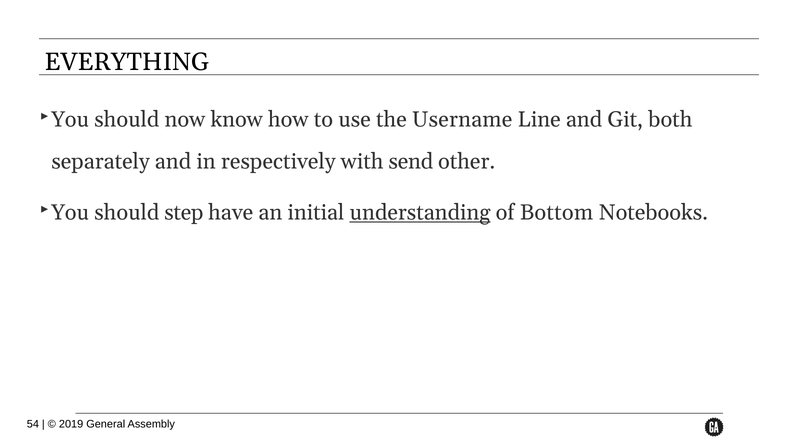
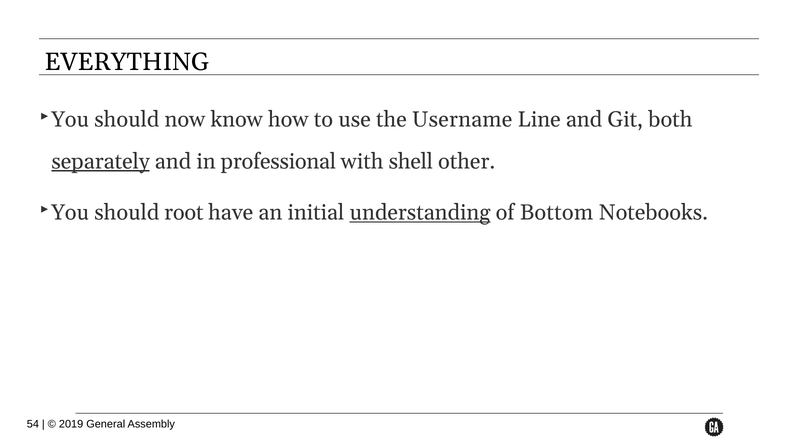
separately underline: none -> present (101, 161)
respectively: respectively -> professional (278, 161)
send: send -> shell (411, 161)
step: step -> root (184, 213)
